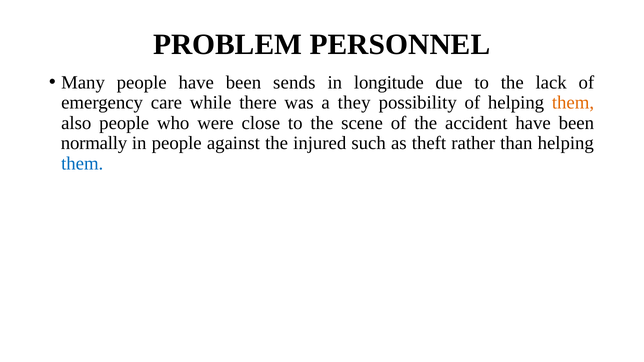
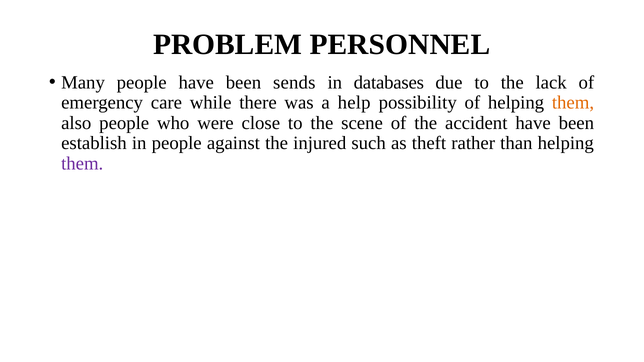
longitude: longitude -> databases (389, 82)
they: they -> help (354, 103)
normally: normally -> establish (94, 143)
them colour: blue -> purple (82, 163)
